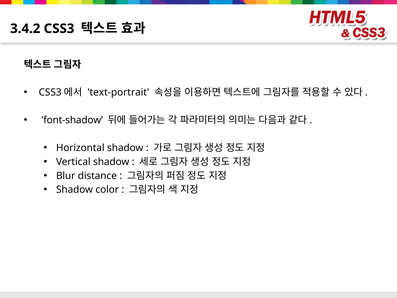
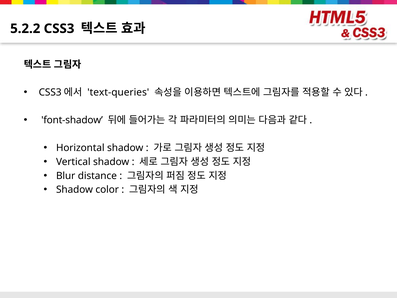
3.4.2: 3.4.2 -> 5.2.2 (25, 29)
text-portrait: text-portrait -> text-queries (118, 92)
